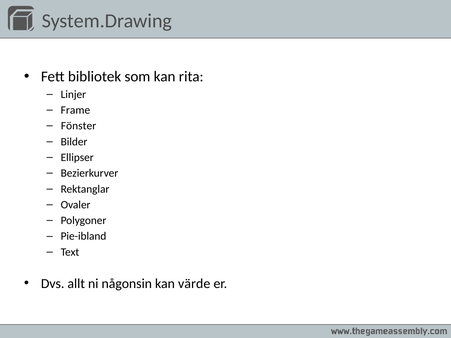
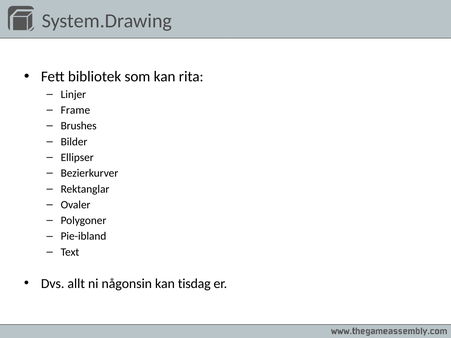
Fönster: Fönster -> Brushes (79, 126)
värde: värde -> tisdag (194, 284)
